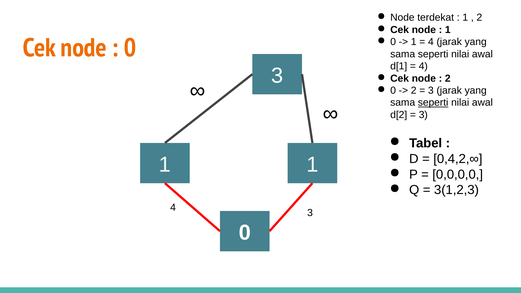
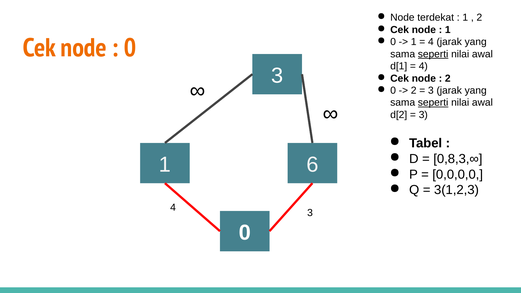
seperti underline: none -> present (433, 54)
0,4,2,∞: 0,4,2,∞ -> 0,8,3,∞ (458, 159)
1 1: 1 -> 6 (312, 165)
